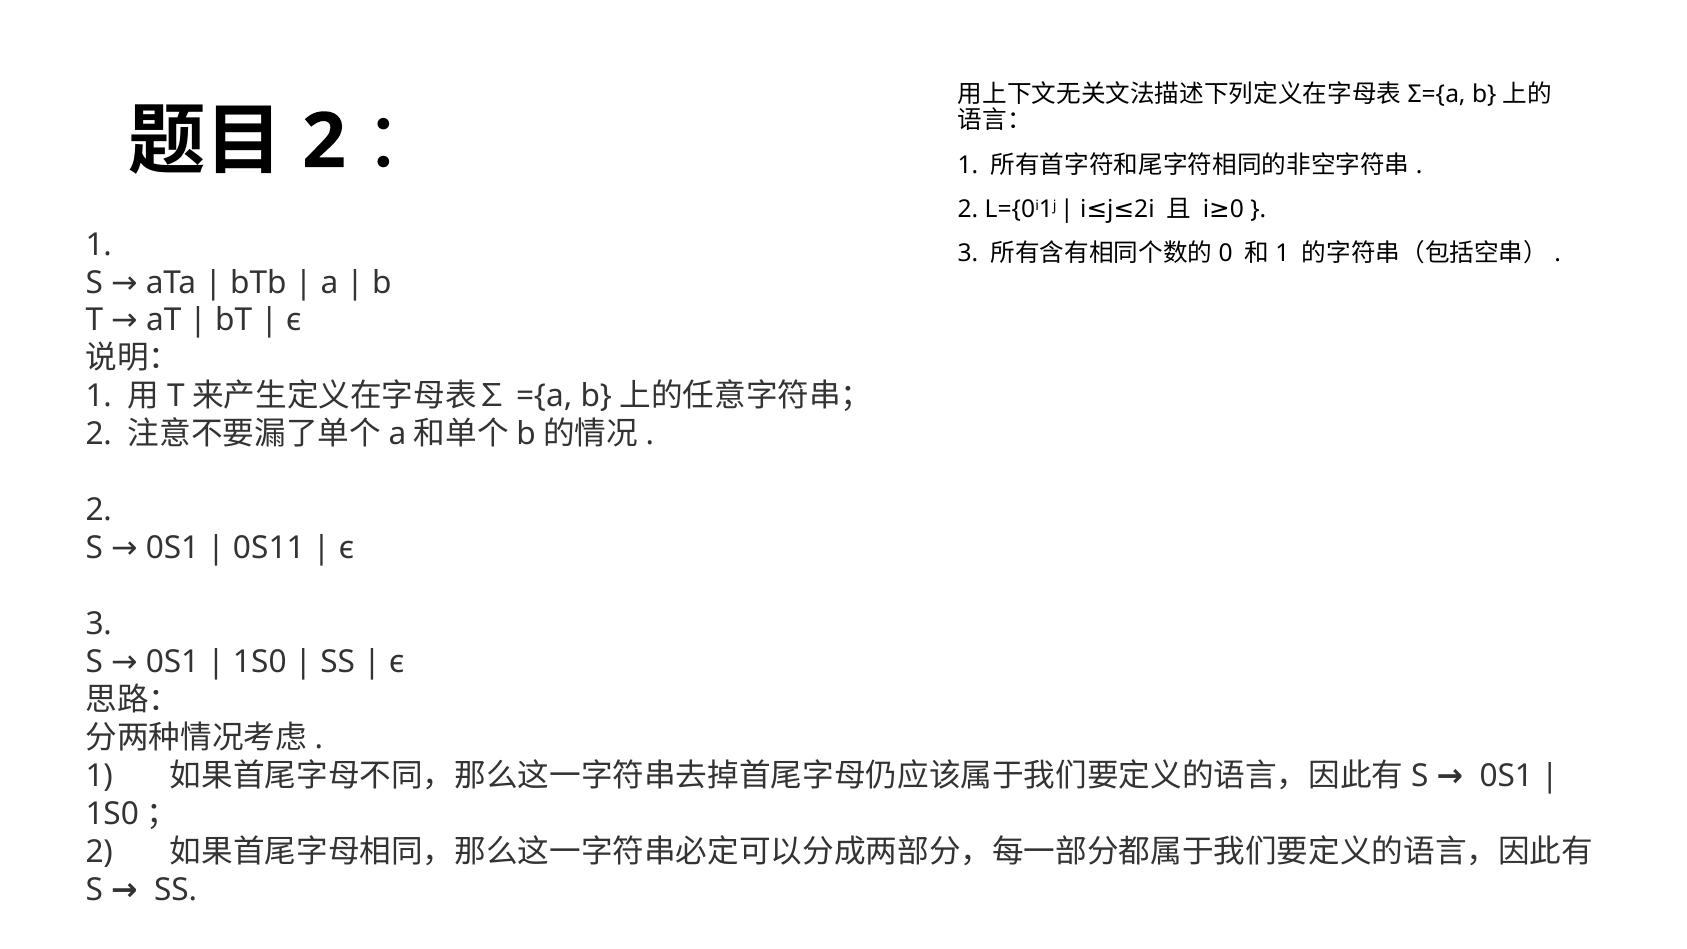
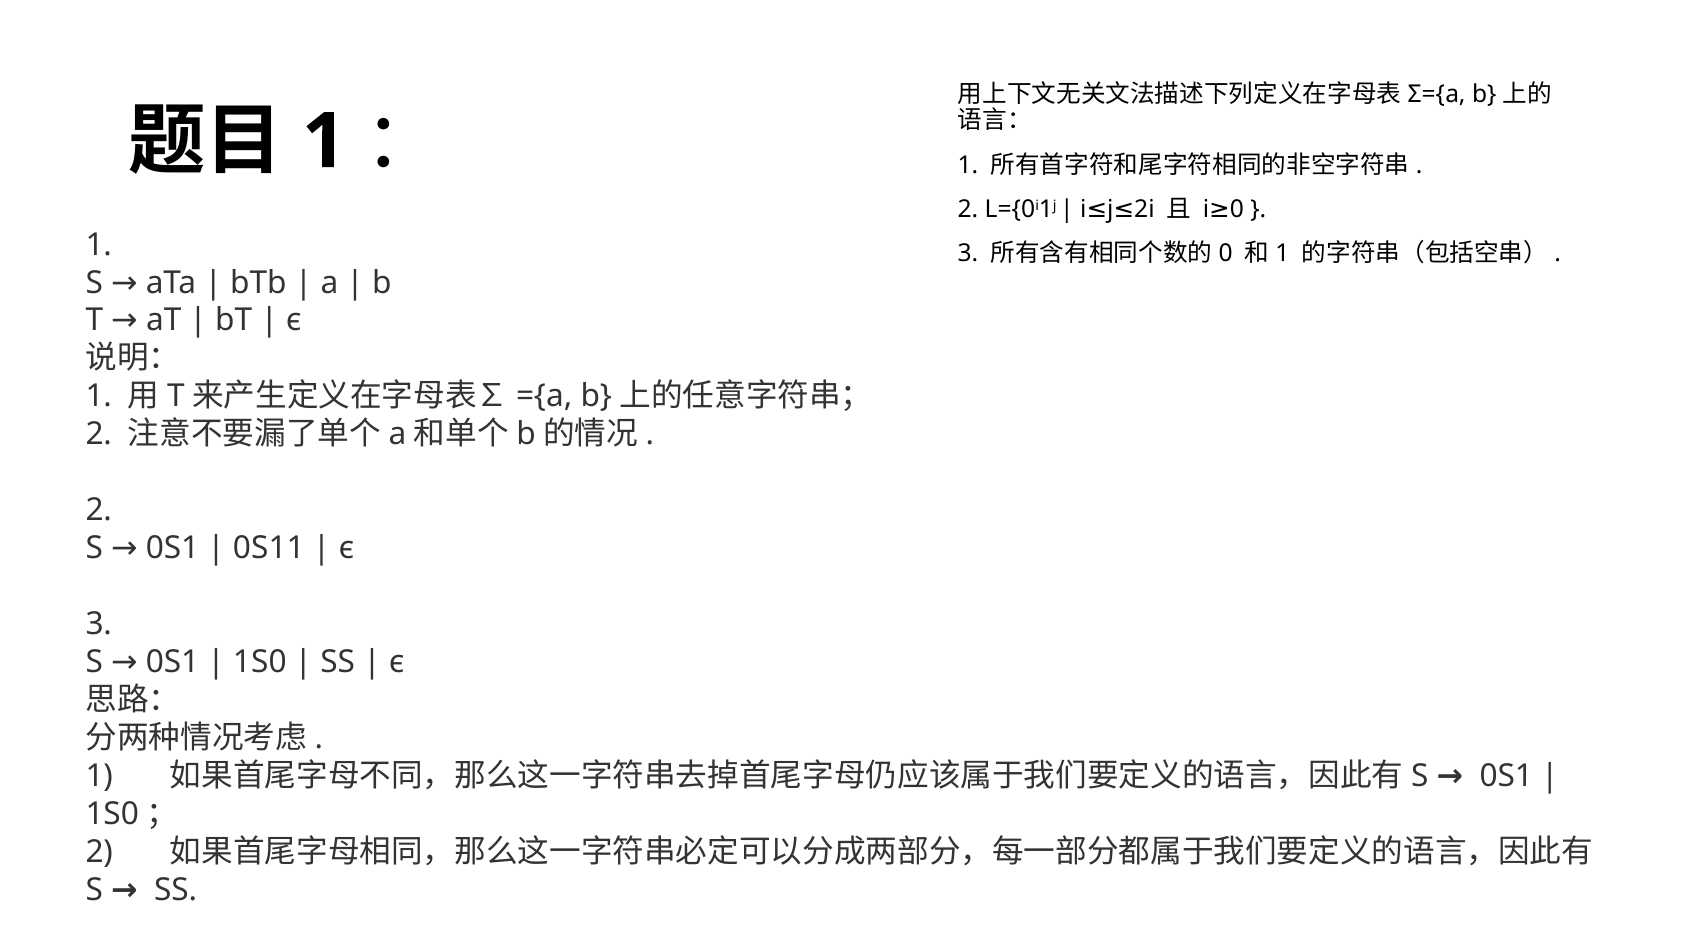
2: 2 -> 1 (324, 142)
